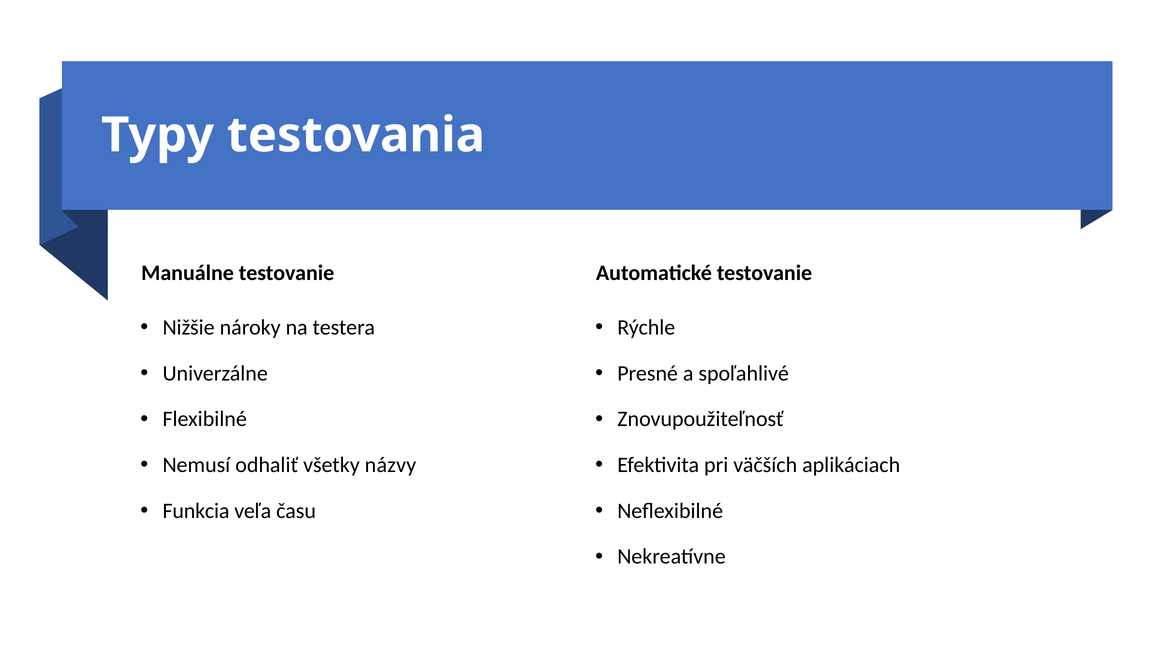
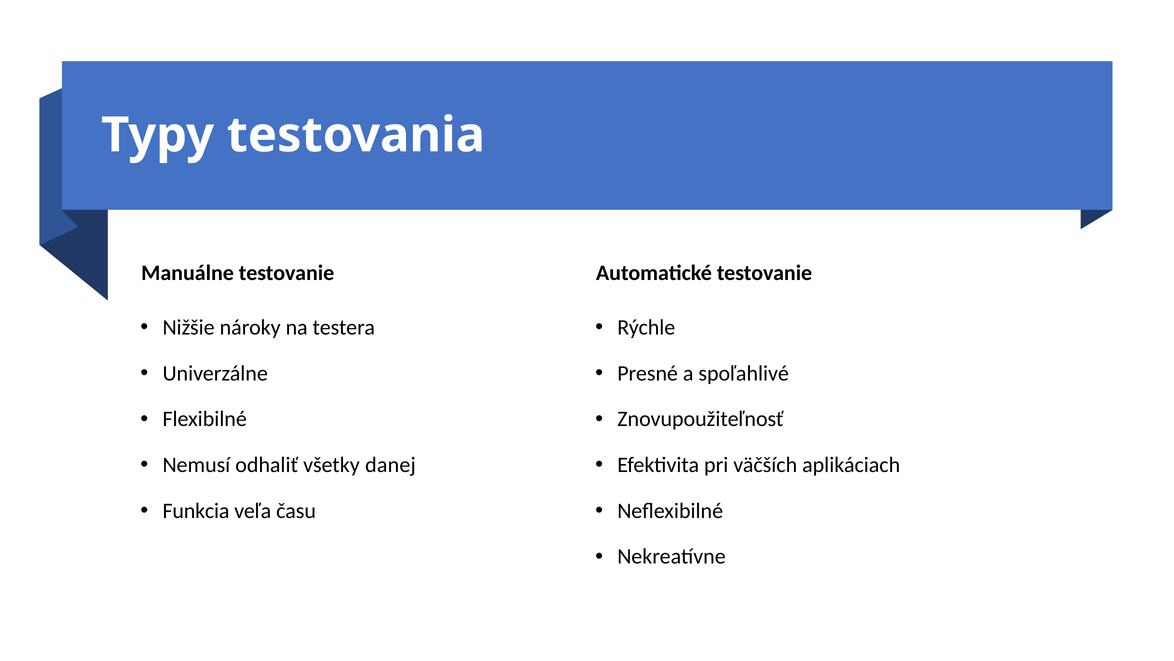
názvy: názvy -> danej (391, 465)
